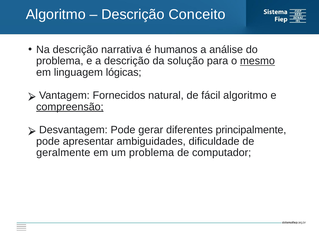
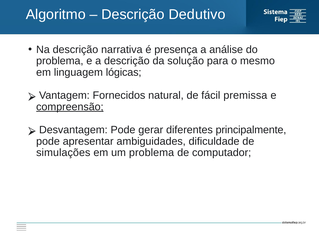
Conceito: Conceito -> Dedutivo (197, 14)
humanos: humanos -> presença (176, 50)
mesmo underline: present -> none (257, 61)
fácil algoritmo: algoritmo -> premissa (245, 95)
geralmente: geralmente -> simulações (63, 153)
